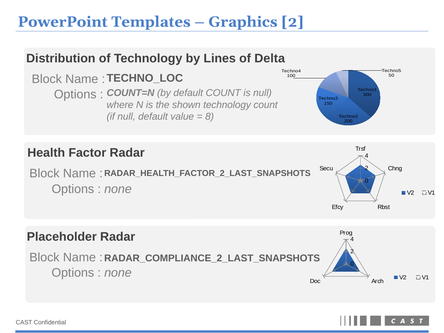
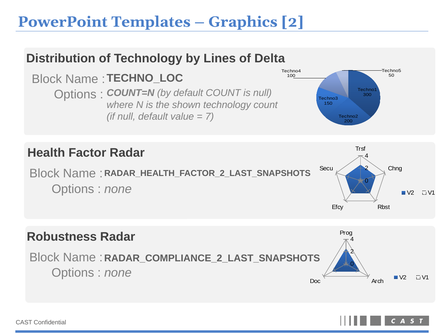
8: 8 -> 7 (210, 117)
Placeholder: Placeholder -> Robustness (62, 237)
